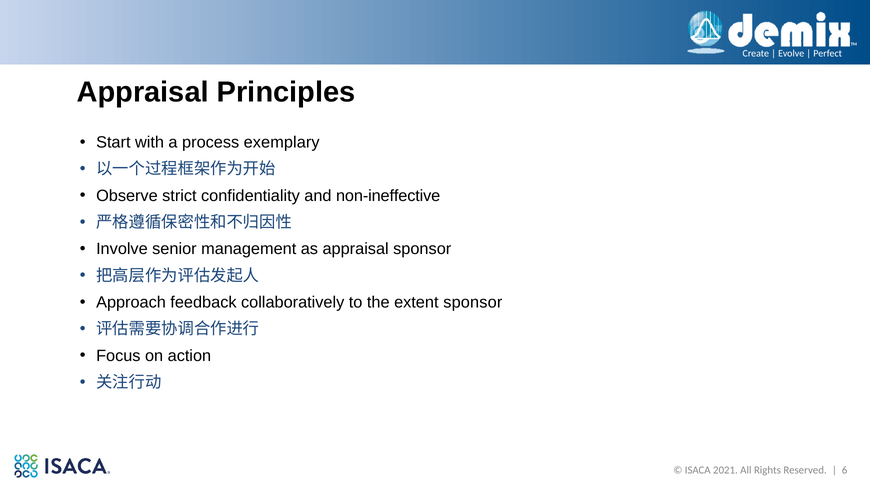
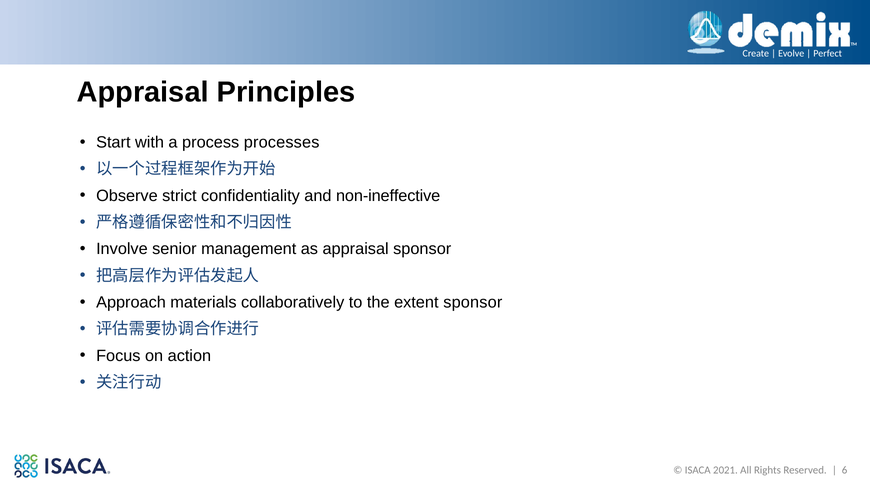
exemplary: exemplary -> processes (282, 142)
feedback: feedback -> materials (203, 303)
